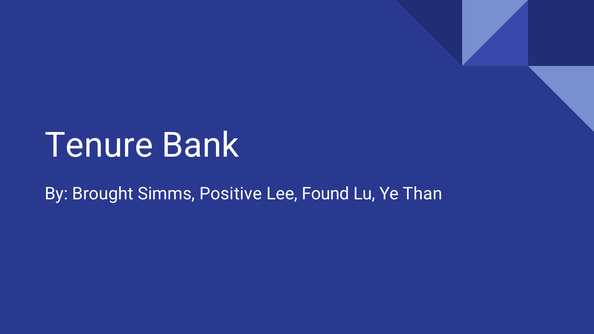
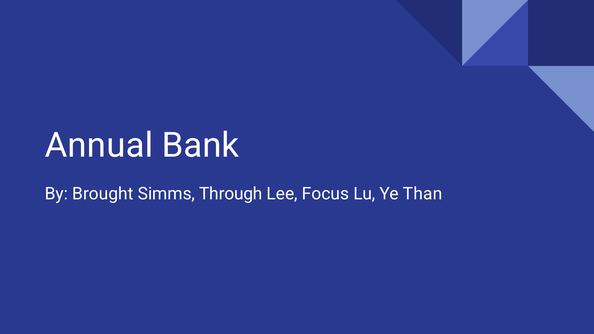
Tenure: Tenure -> Annual (99, 145)
Positive: Positive -> Through (231, 194)
Found: Found -> Focus (325, 194)
